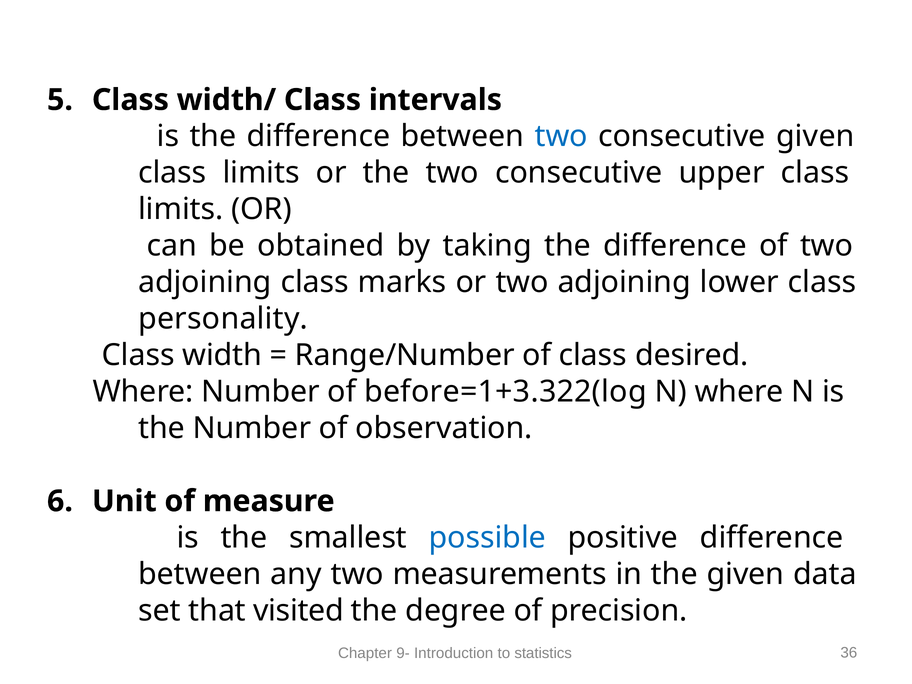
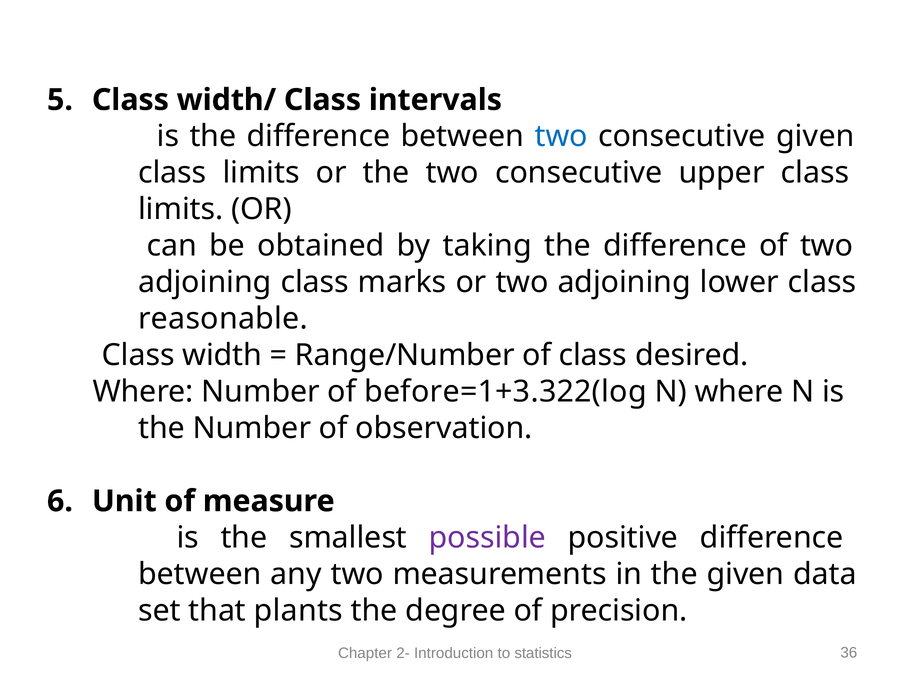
personality: personality -> reasonable (223, 319)
possible colour: blue -> purple (487, 538)
visited: visited -> plants (298, 611)
9-: 9- -> 2- (403, 653)
